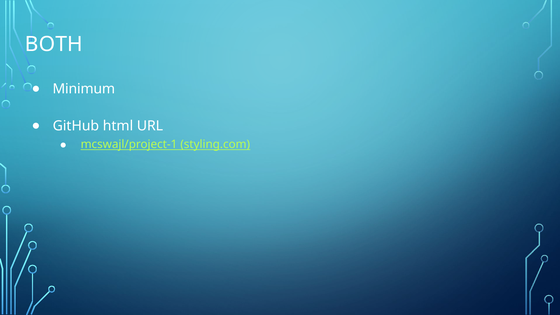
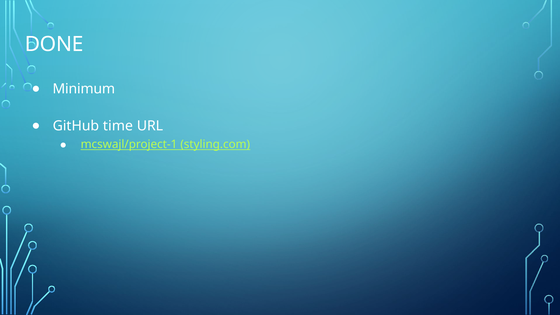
BOTH: BOTH -> DONE (54, 44)
html: html -> time (118, 126)
